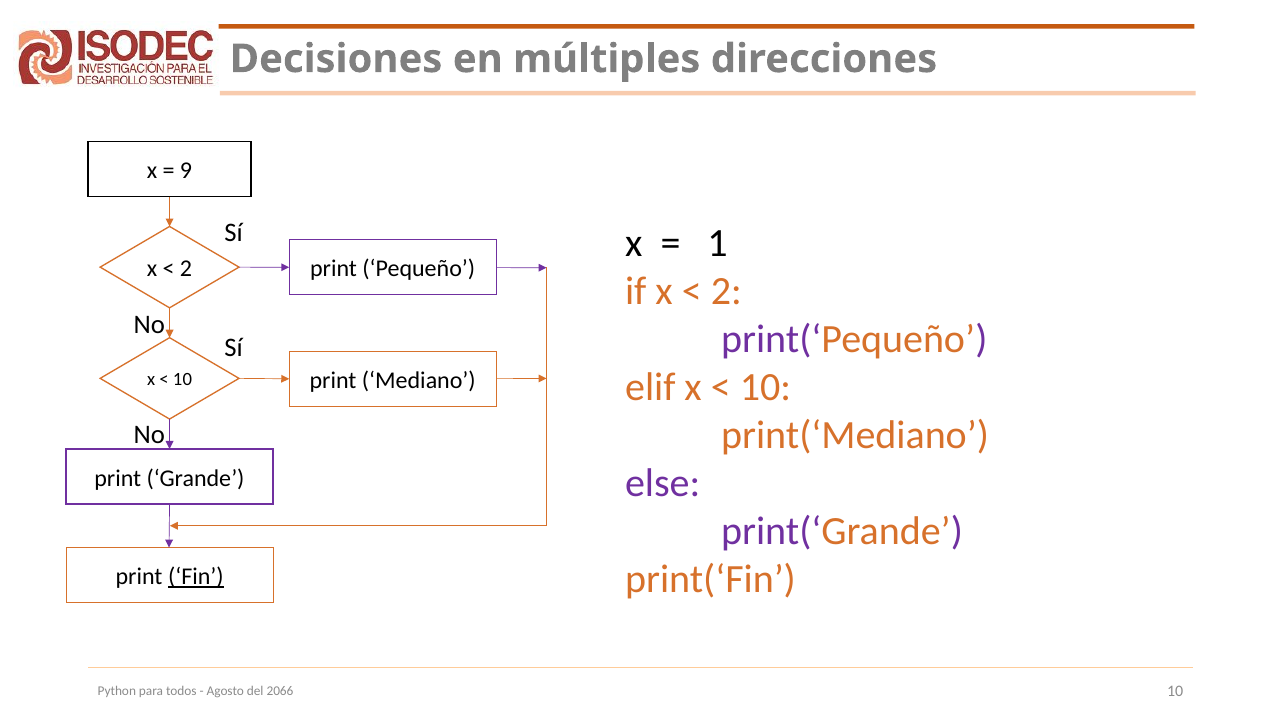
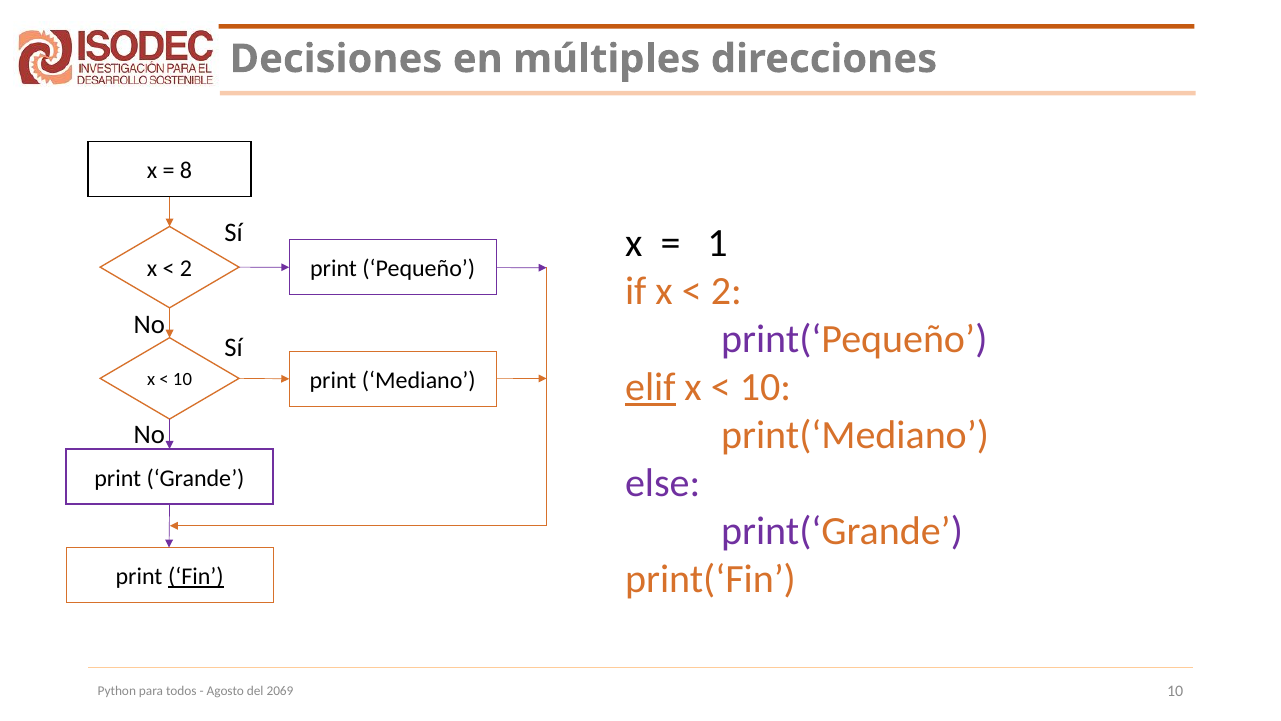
9: 9 -> 8 (186, 171)
elif underline: none -> present (650, 387)
2066: 2066 -> 2069 (280, 690)
